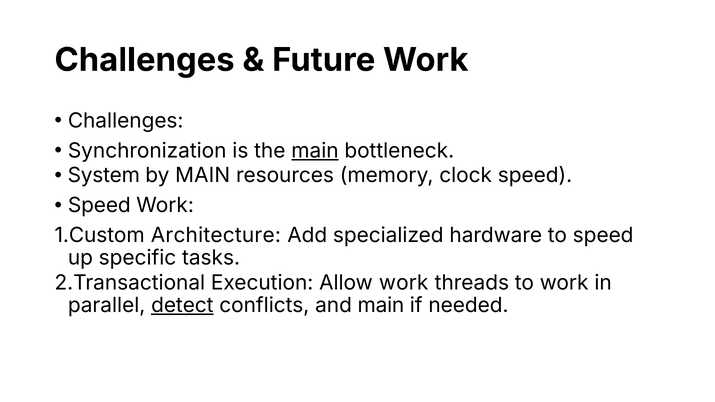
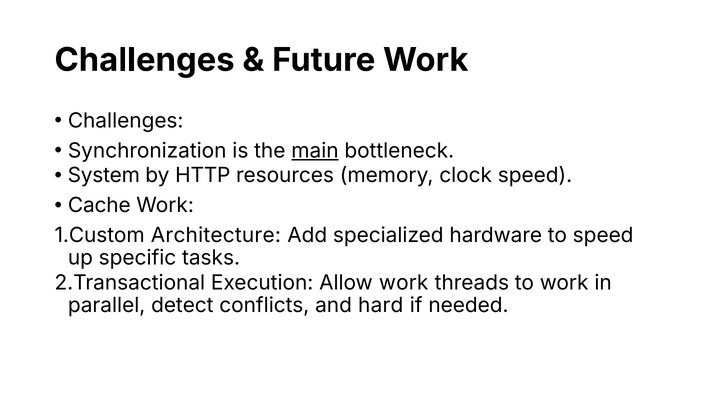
by MAIN: MAIN -> HTTP (203, 176)
Speed: Speed -> Cache (99, 206)
detect underline: present -> none (182, 305)
and main: main -> hard (381, 305)
